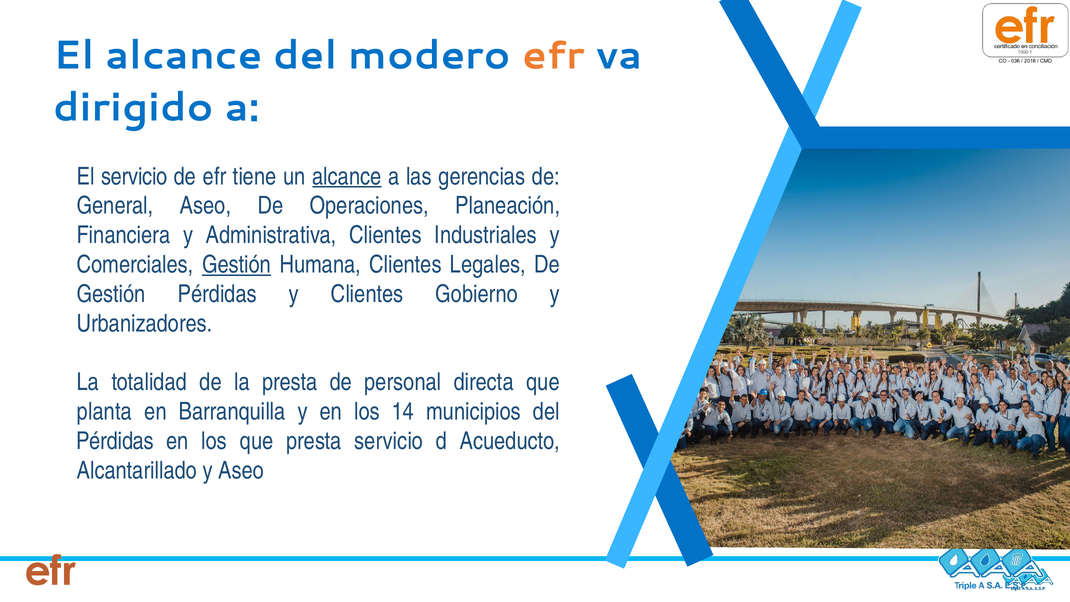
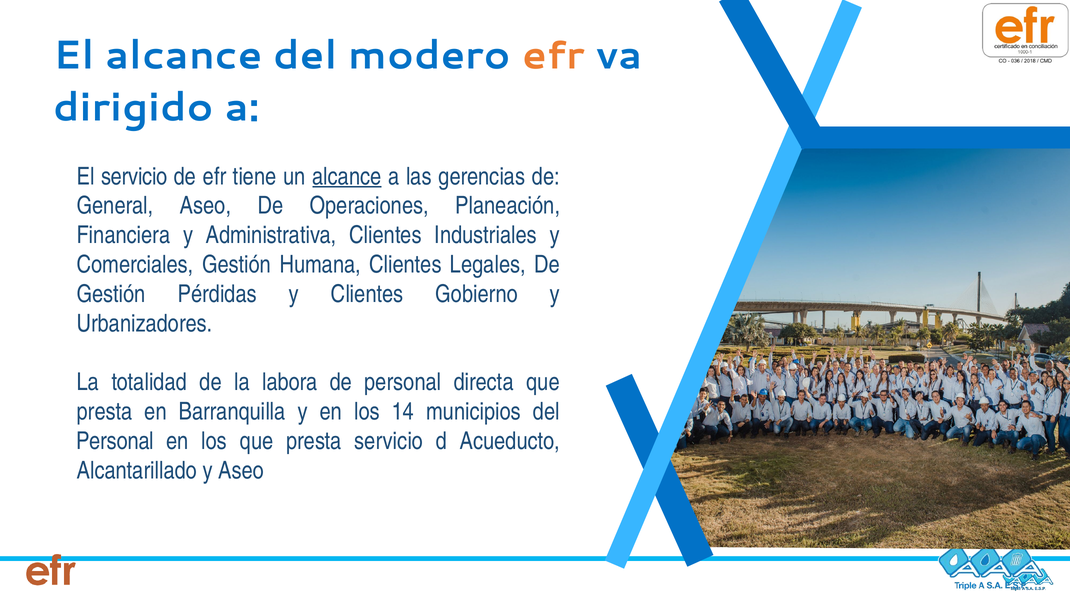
Gestión underline: present -> none (237, 265)
la presta: presta -> labora (290, 382)
planta: planta -> presta (105, 412)
Pérdidas: Pérdidas -> Personal (115, 441)
